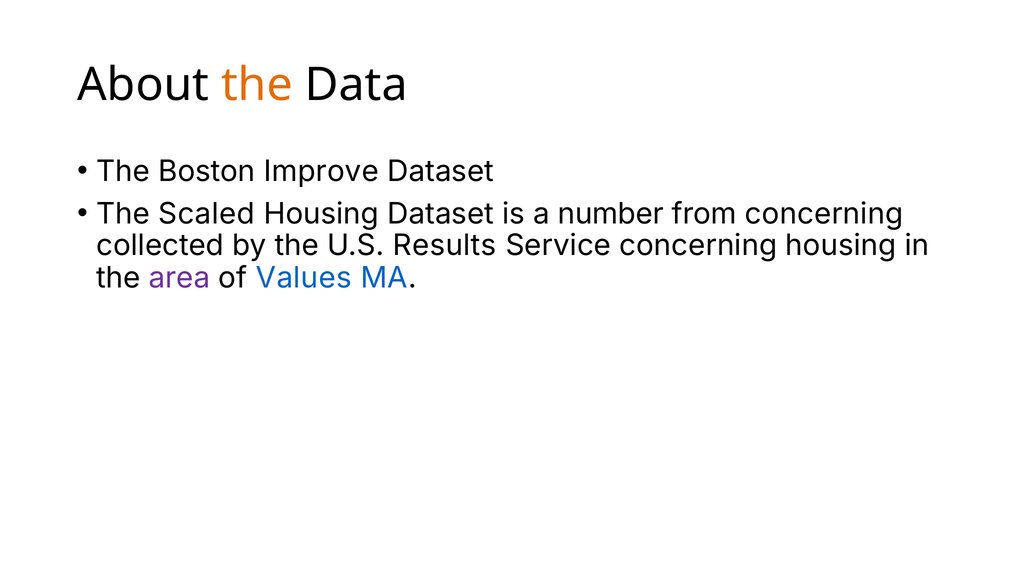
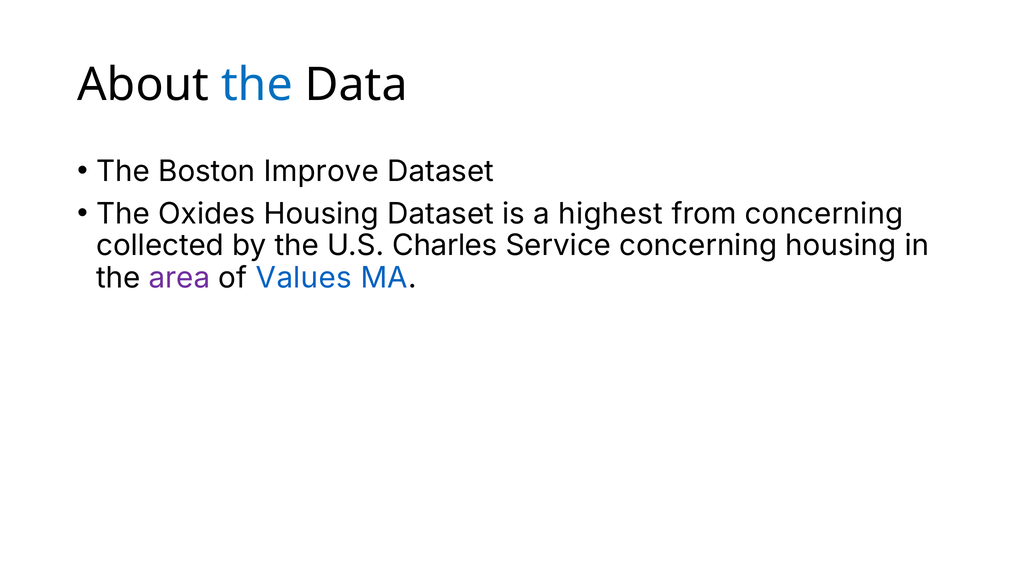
the colour: orange -> blue (257, 85)
Scaled: Scaled -> Oxides (207, 214)
number: number -> highest (611, 214)
Results: Results -> Charles (445, 246)
